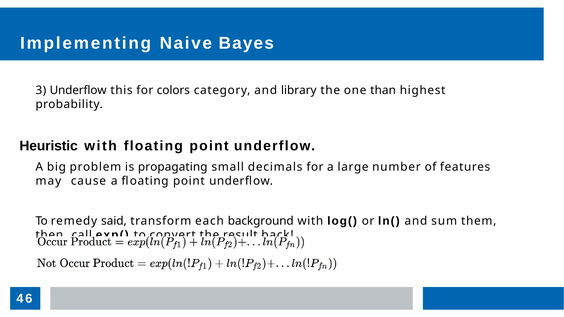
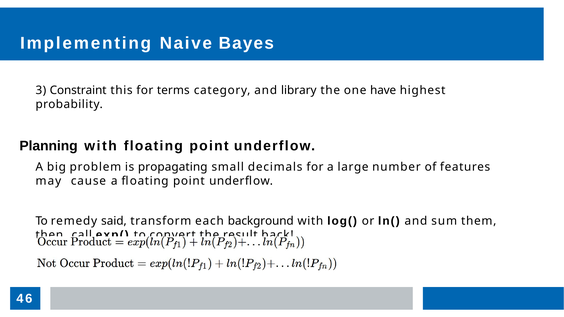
3 Underflow: Underflow -> Constraint (78, 90)
colors: colors -> terms (173, 90)
than: than -> have (383, 90)
Heuristic: Heuristic -> Planning (49, 146)
